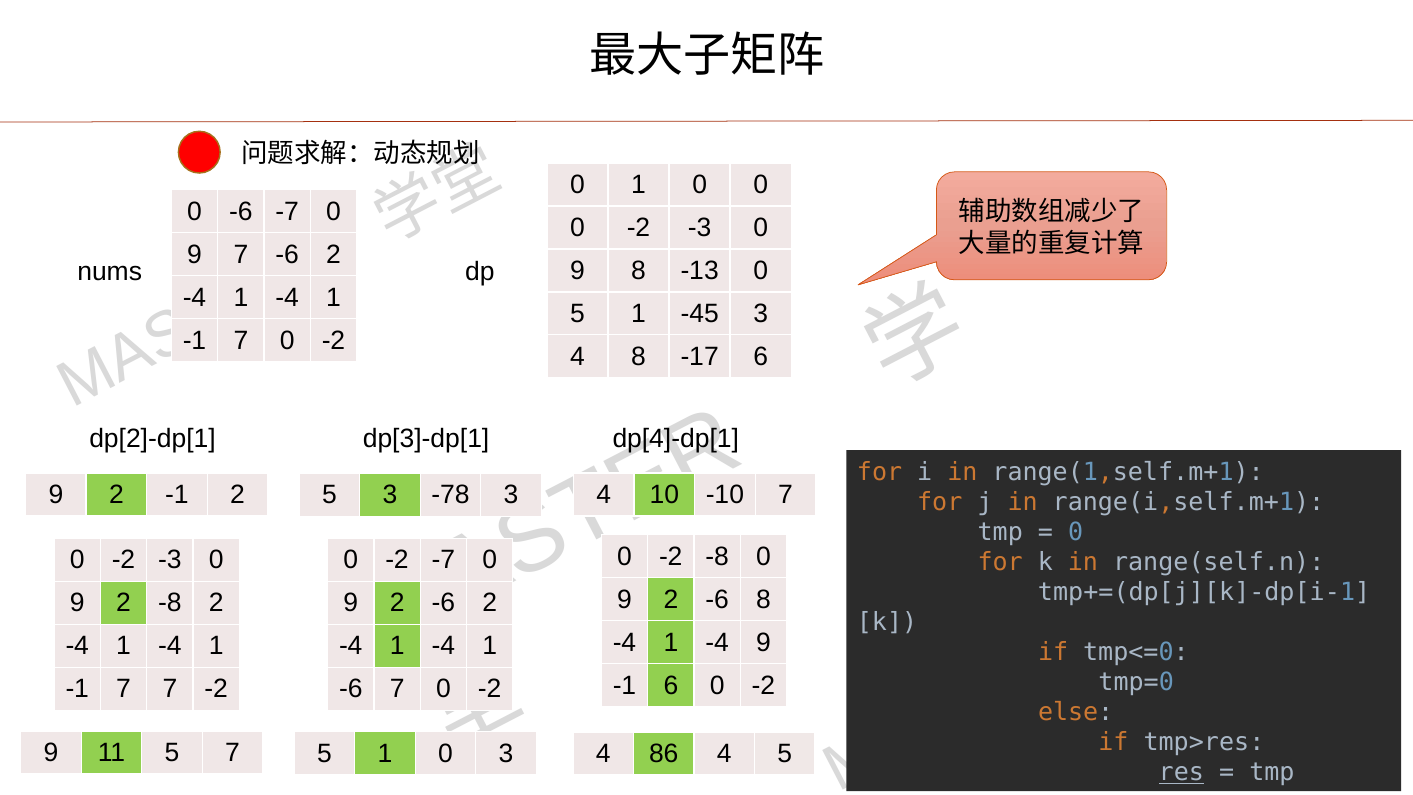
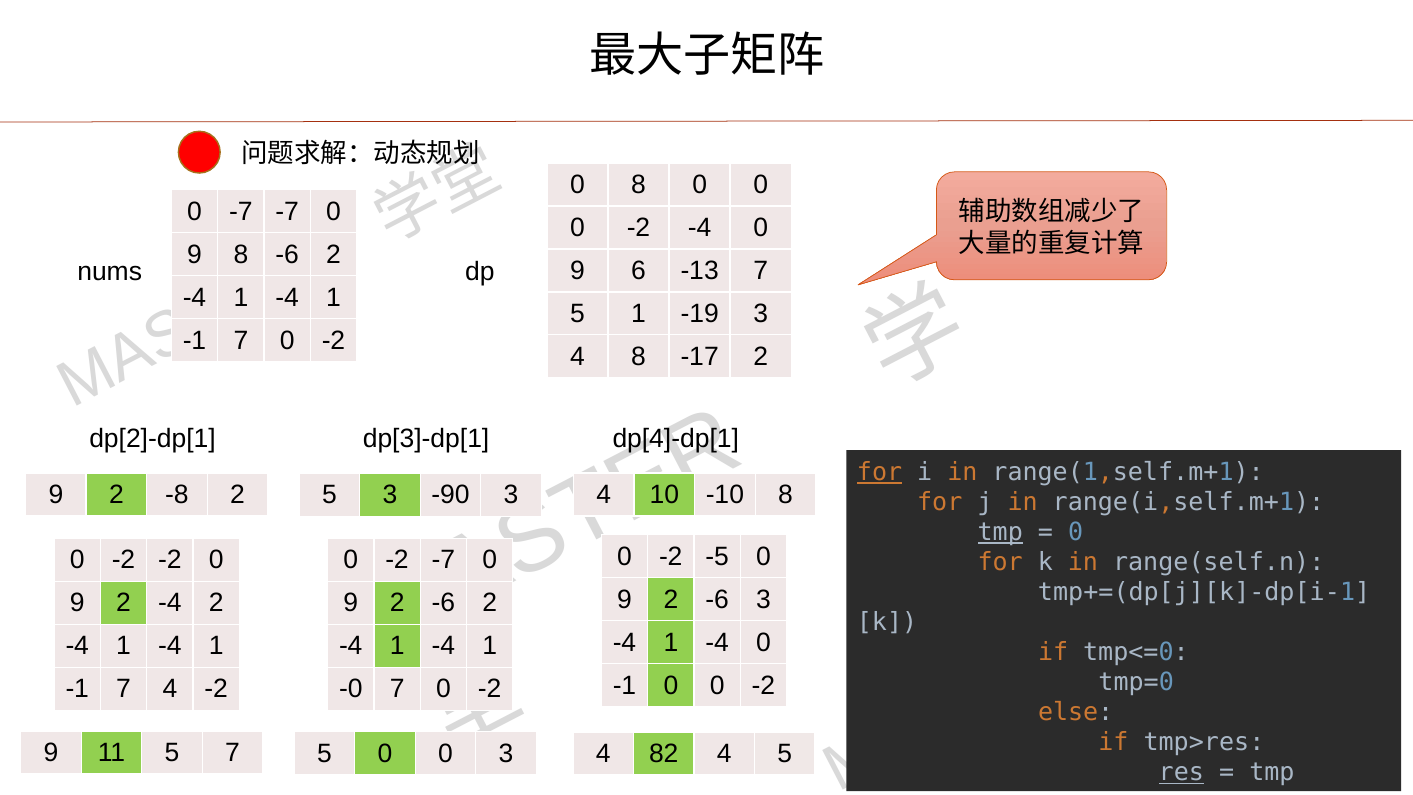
0 1: 1 -> 8 (639, 185)
0 -6: -6 -> -7 (241, 212)
-3: -3 -> -4 (700, 228)
9 7: 7 -> 8 (241, 255)
9 8: 8 -> 6 (639, 271)
-13 0: 0 -> 7 (761, 271)
-45: -45 -> -19 (700, 314)
-17 6: 6 -> 2 (761, 357)
for underline: none -> present (880, 472)
2 -1: -1 -> -8 (177, 495)
-78: -78 -> -90 (451, 495)
7: 7 -> 8 (785, 495)
tmp underline: none -> present (1000, 532)
-2 -8: -8 -> -5 (717, 556)
-3: -3 -> -2 (170, 560)
-6 8: 8 -> 3 (763, 599)
9 2 -8: -8 -> -4 (170, 603)
1 -4 9: 9 -> 0 (763, 642)
-1 6: 6 -> 0 (671, 685)
7 7: 7 -> 4 (170, 689)
-6: -6 -> -0 (351, 689)
1: 1 -> 0 (385, 753)
86: 86 -> 82 (664, 754)
